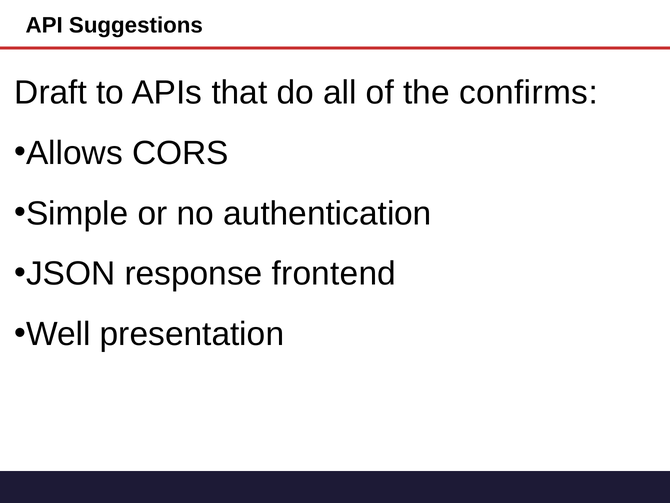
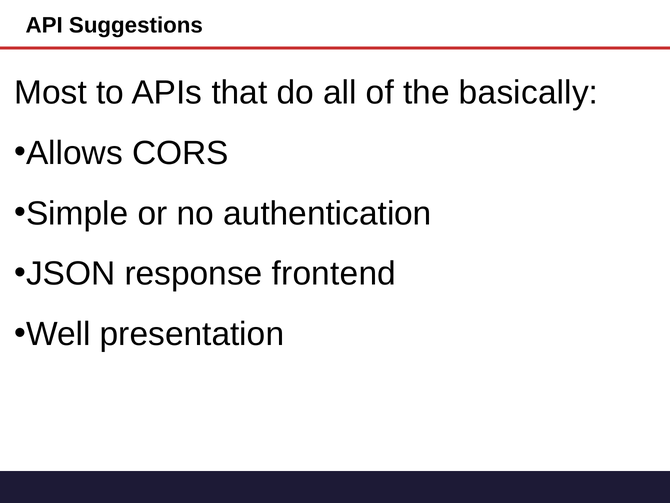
Draft: Draft -> Most (51, 93)
confirms: confirms -> basically (529, 93)
